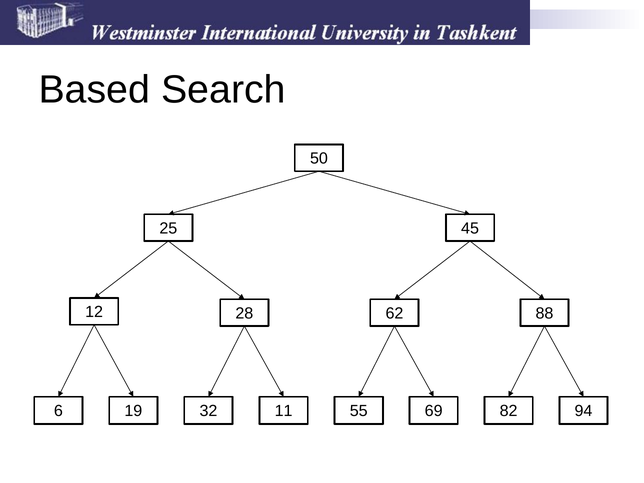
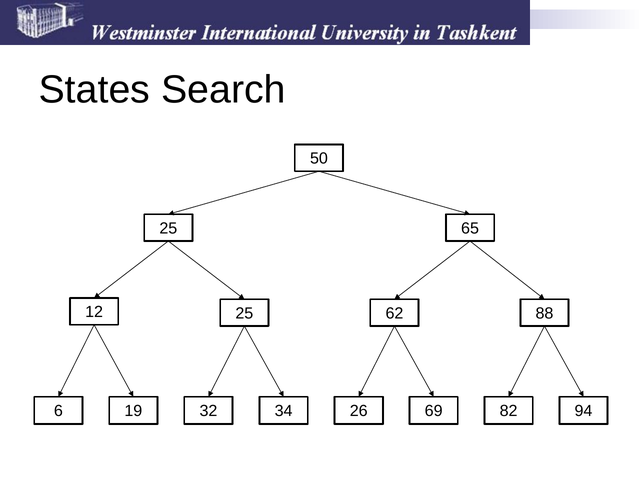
Based: Based -> States (94, 90)
45: 45 -> 65 (470, 228)
12 28: 28 -> 25 (244, 313)
11: 11 -> 34 (284, 411)
55: 55 -> 26 (359, 411)
